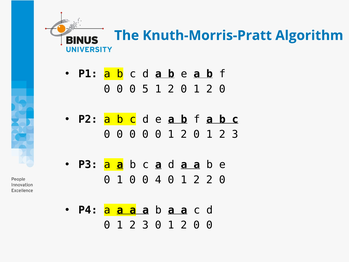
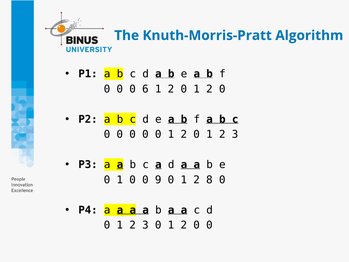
5: 5 -> 6 (145, 89)
4: 4 -> 9 (158, 180)
2 2: 2 -> 8 (209, 180)
